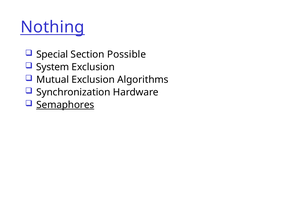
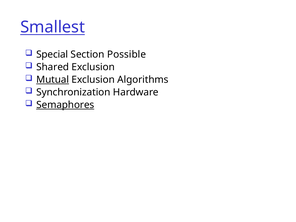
Nothing: Nothing -> Smallest (53, 27)
System: System -> Shared (53, 67)
Mutual underline: none -> present (53, 80)
